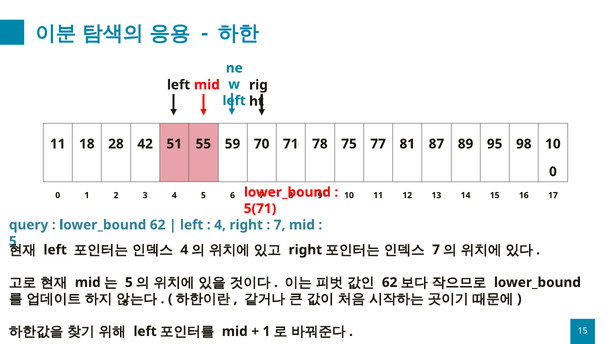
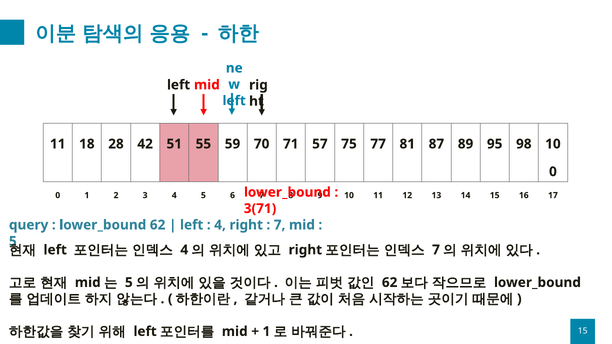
78: 78 -> 57 (320, 144)
5(71: 5(71 -> 3(71 (260, 209)
